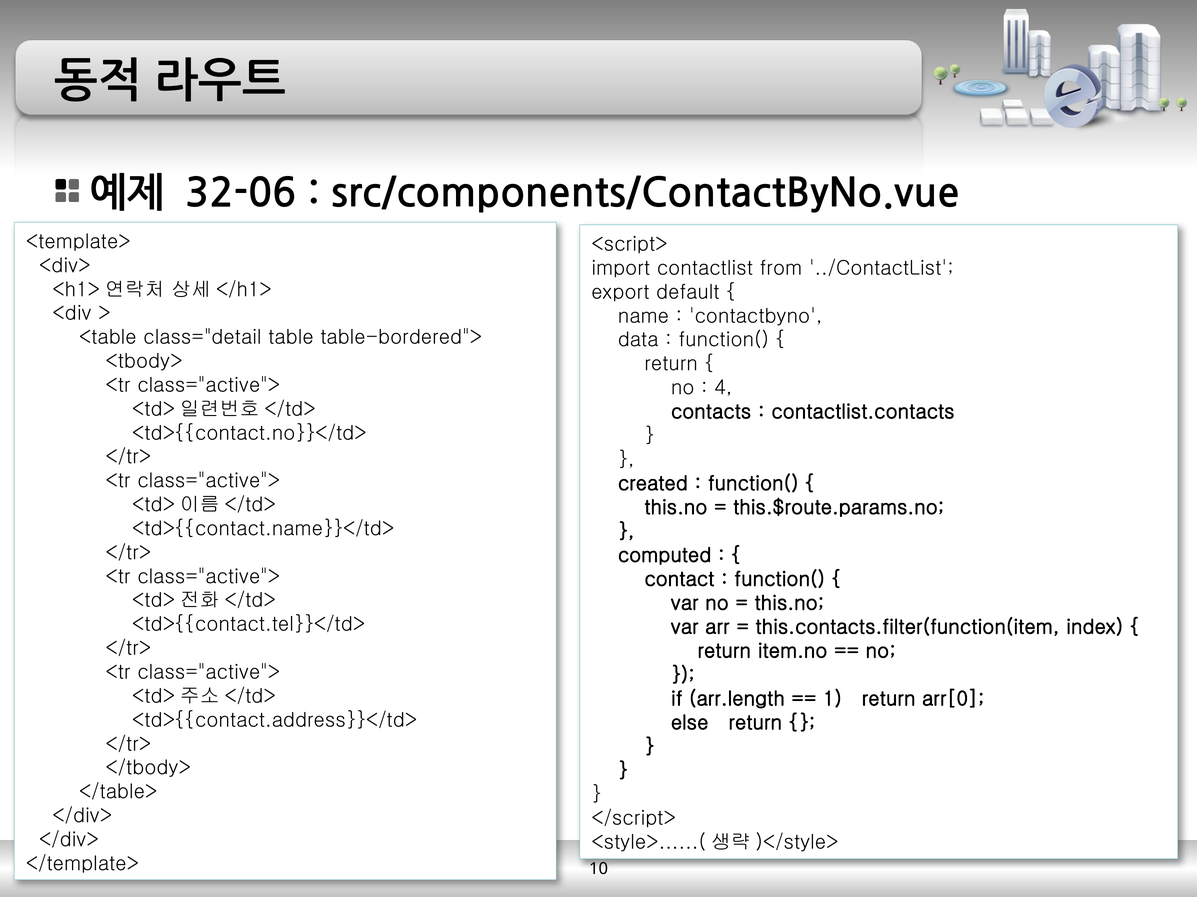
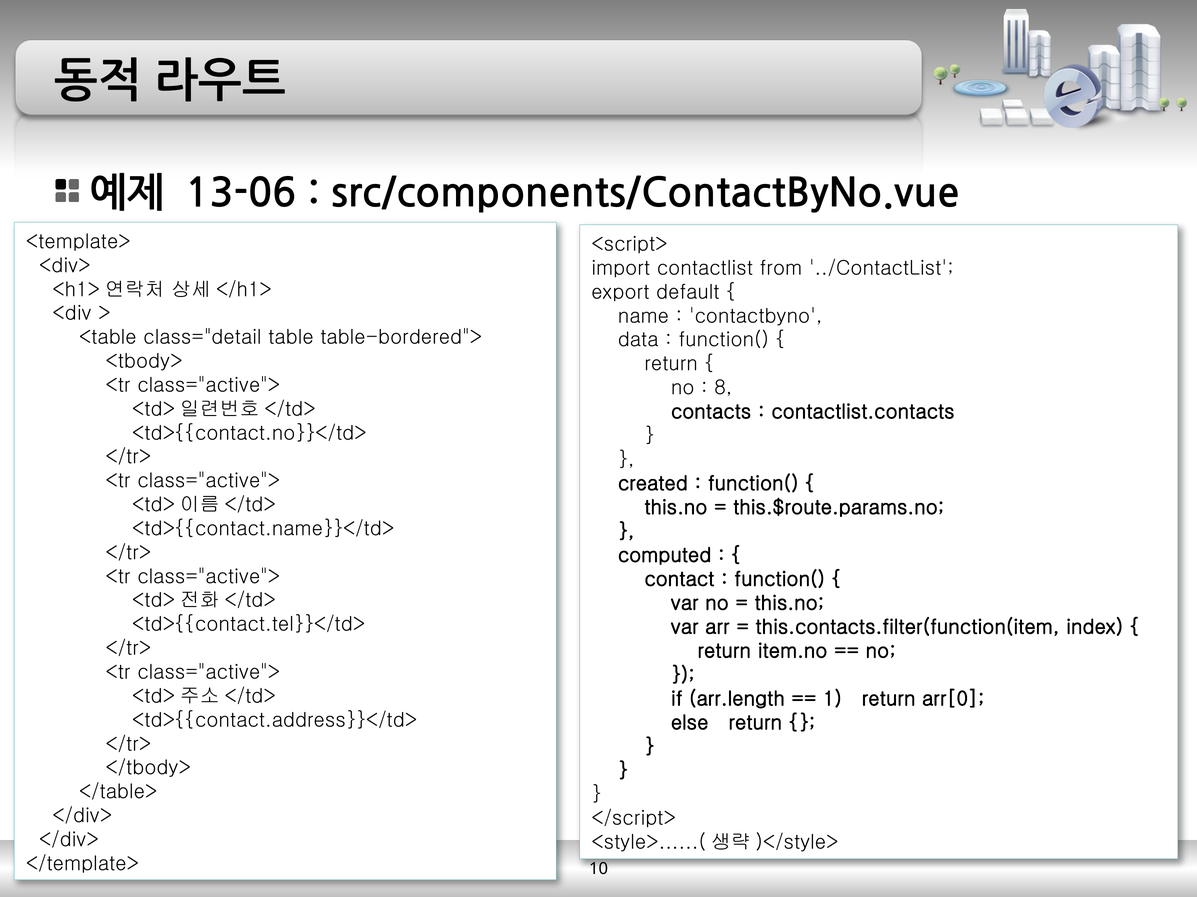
32-06: 32-06 -> 13-06 (241, 194)
4: 4 -> 8 (723, 388)
